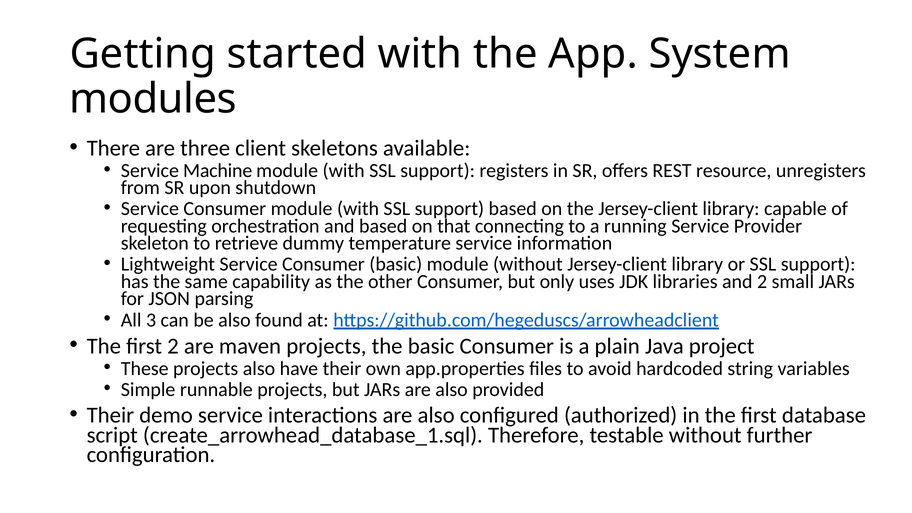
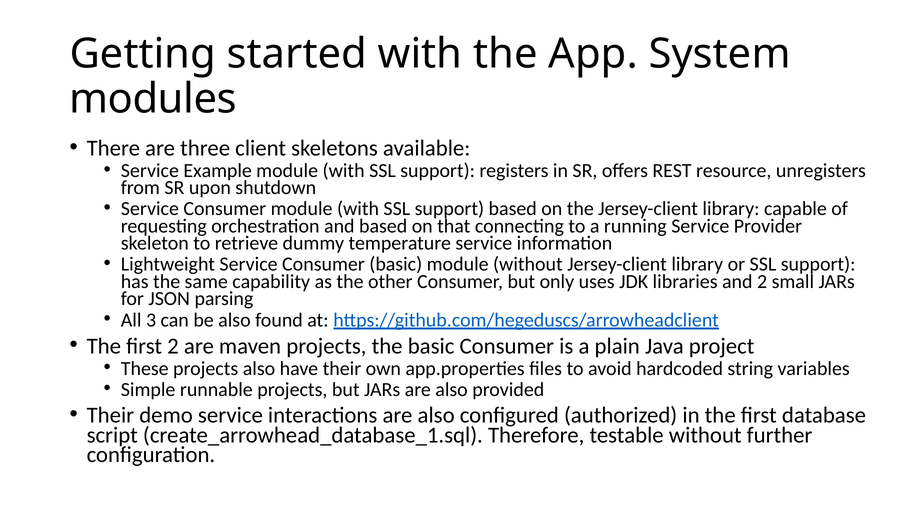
Machine: Machine -> Example (218, 171)
